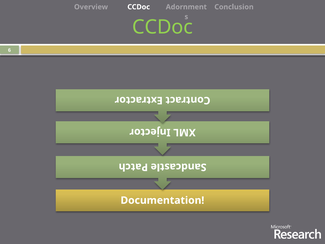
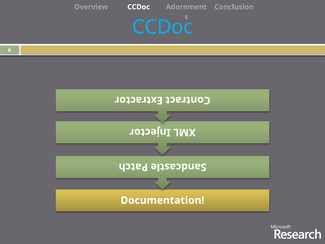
CCDoc colour: light green -> light blue (163, 27)
